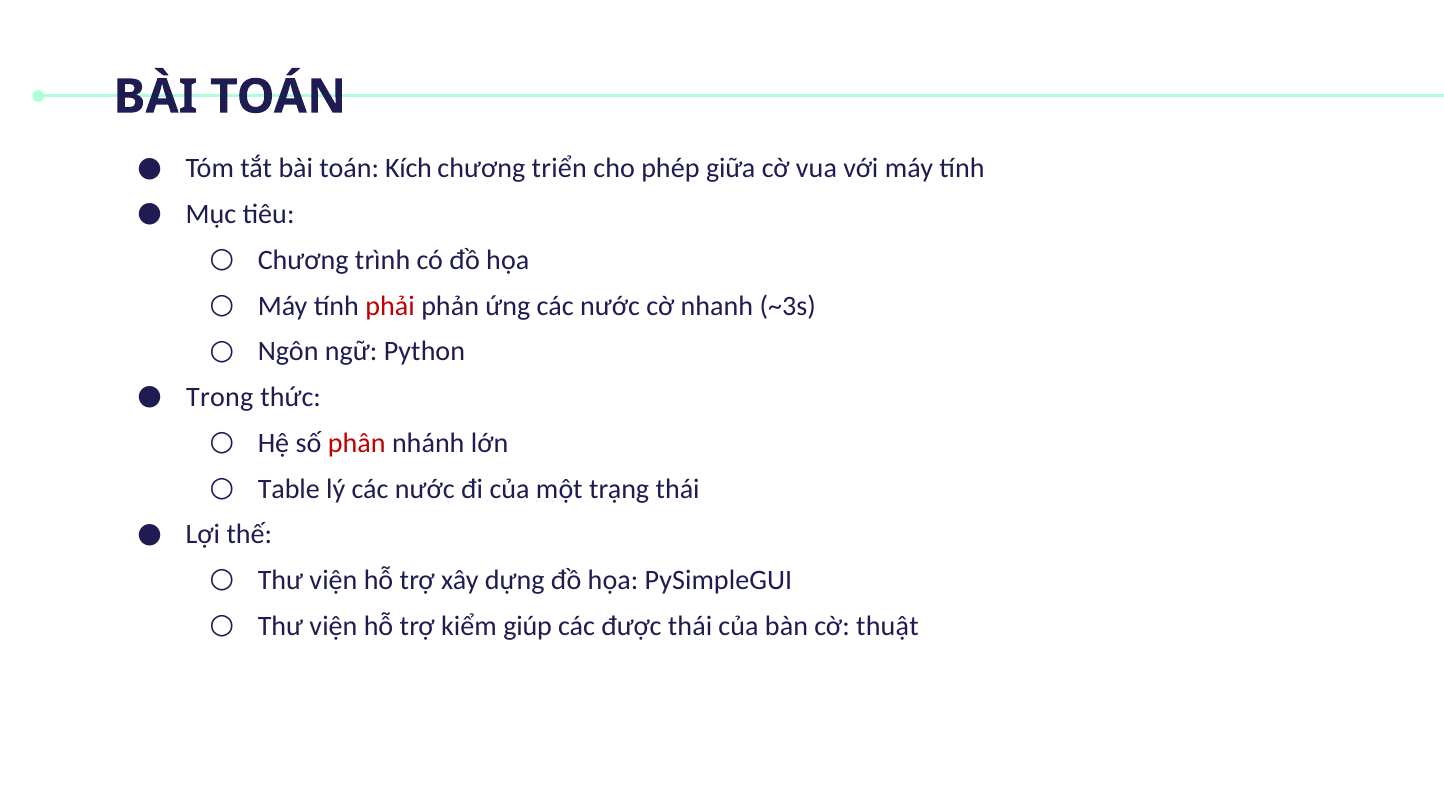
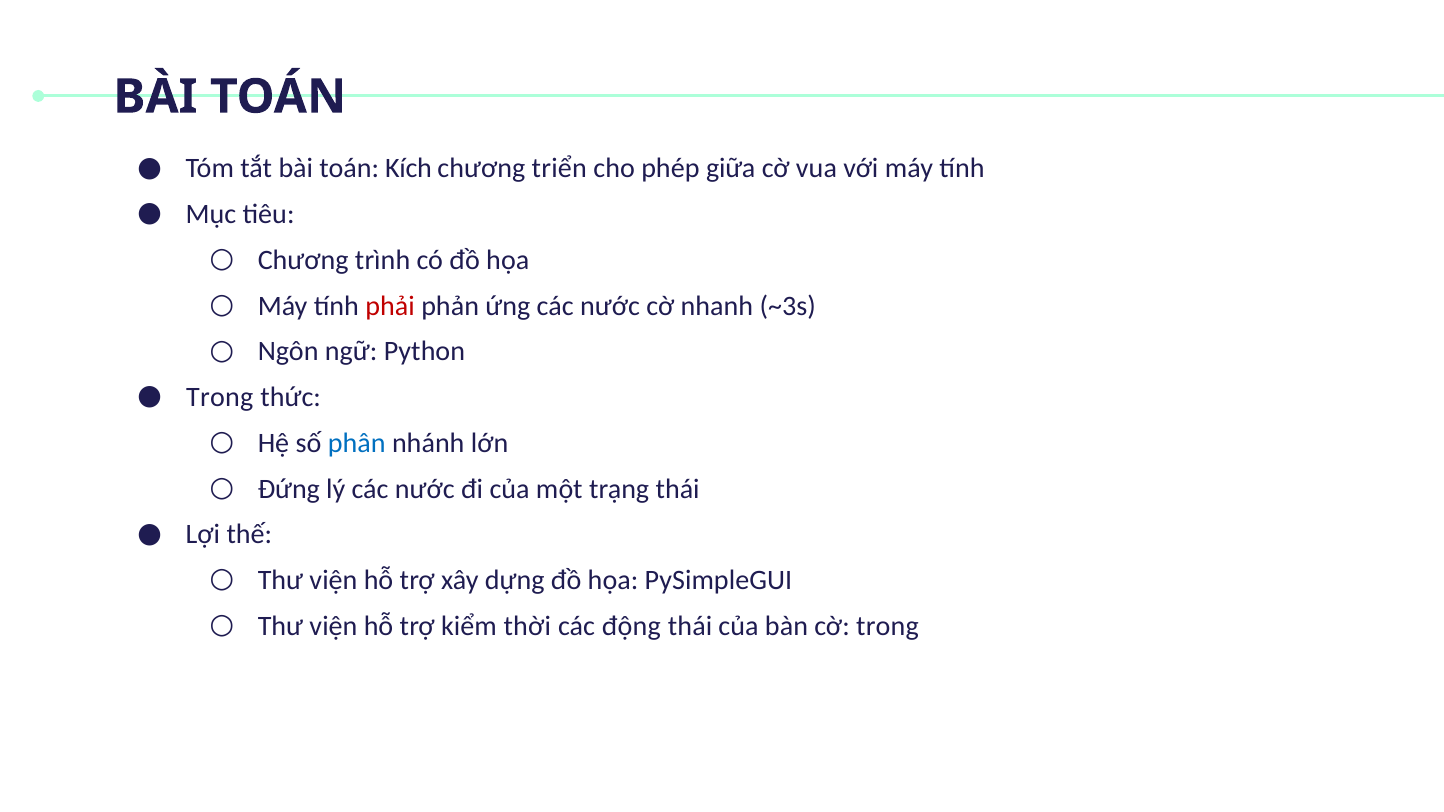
phân colour: red -> blue (357, 443)
Table: Table -> Đứng (289, 489)
giúp: giúp -> thời (527, 626)
được: được -> động (631, 626)
cờ thuật: thuật -> trong (887, 626)
